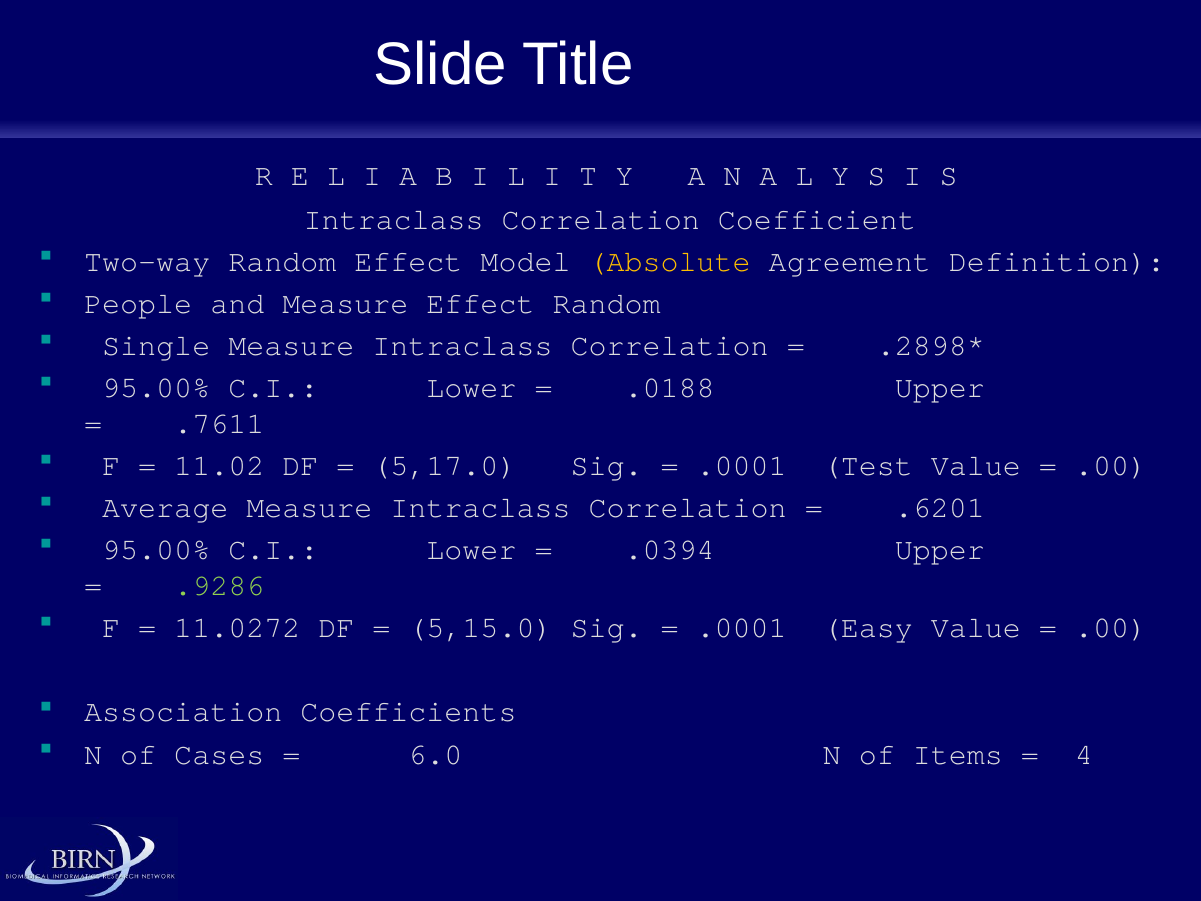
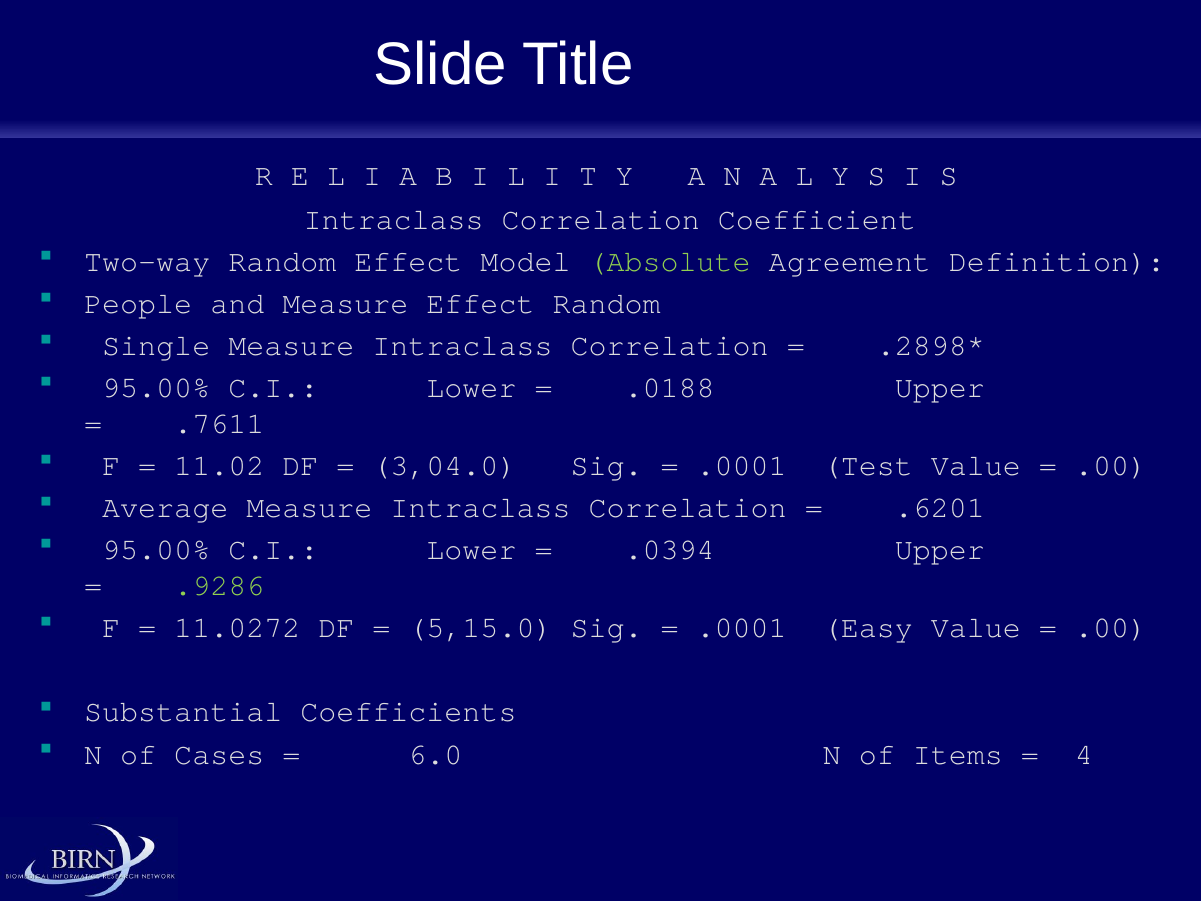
Absolute colour: yellow -> light green (670, 261)
5,17.0: 5,17.0 -> 3,04.0 (444, 466)
Association: Association -> Substantial (183, 712)
